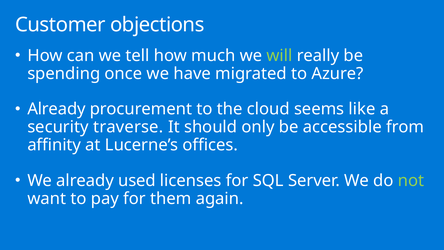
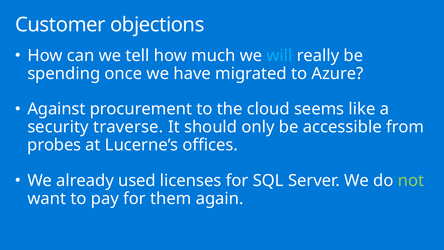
will colour: light green -> light blue (280, 56)
Already: Already -> Against (56, 109)
affinity: affinity -> probes (54, 145)
